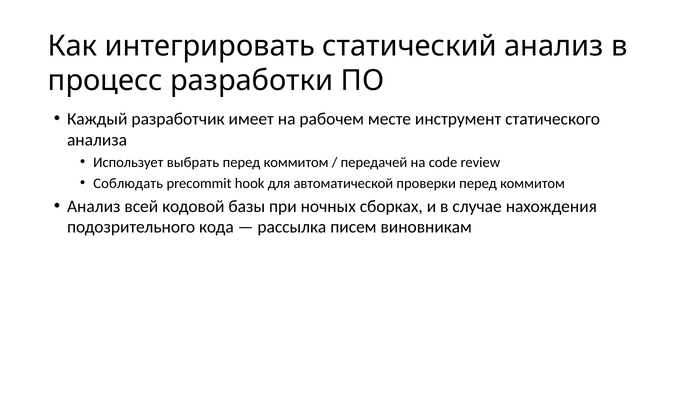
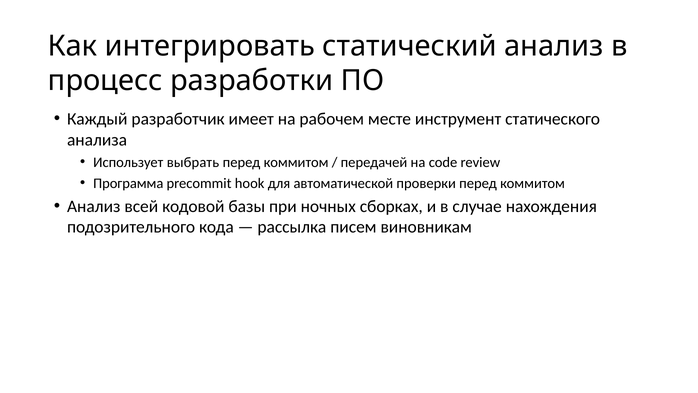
Соблюдать: Соблюдать -> Программа (128, 183)
